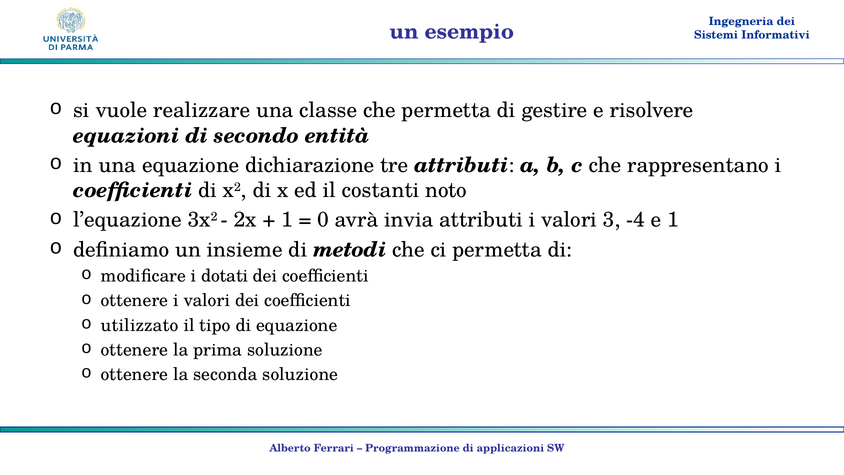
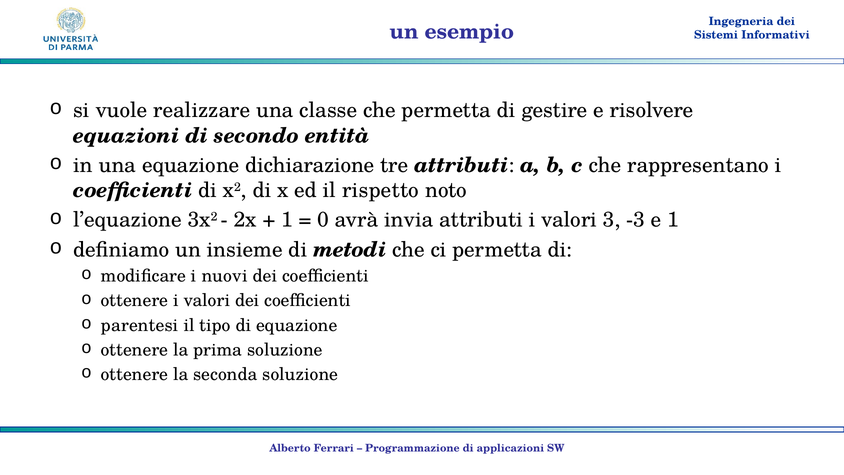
costanti: costanti -> rispetto (381, 190)
-4: -4 -> -3 (636, 220)
dotati: dotati -> nuovi (225, 276)
utilizzato: utilizzato -> parentesi (140, 325)
